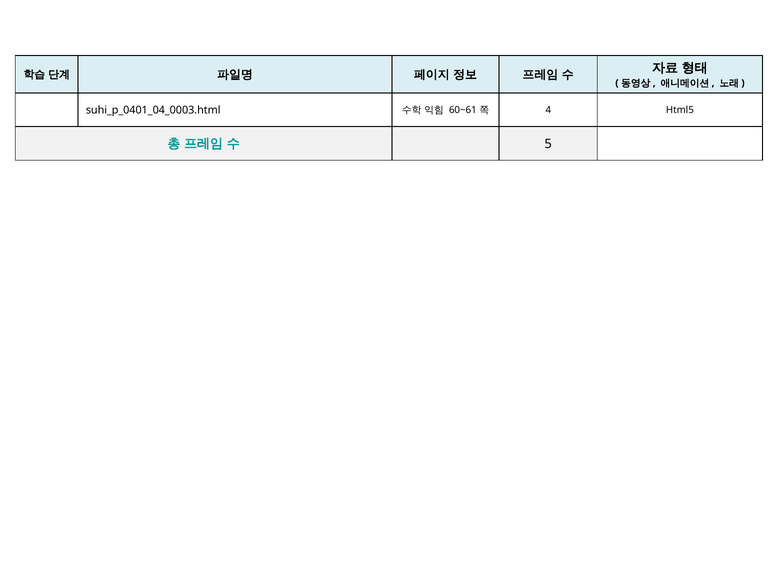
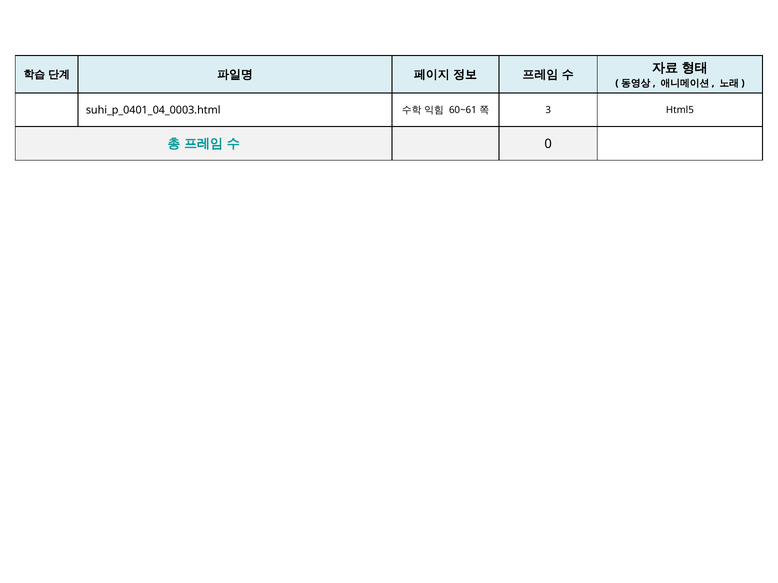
4: 4 -> 3 (548, 110)
5: 5 -> 0 (548, 144)
